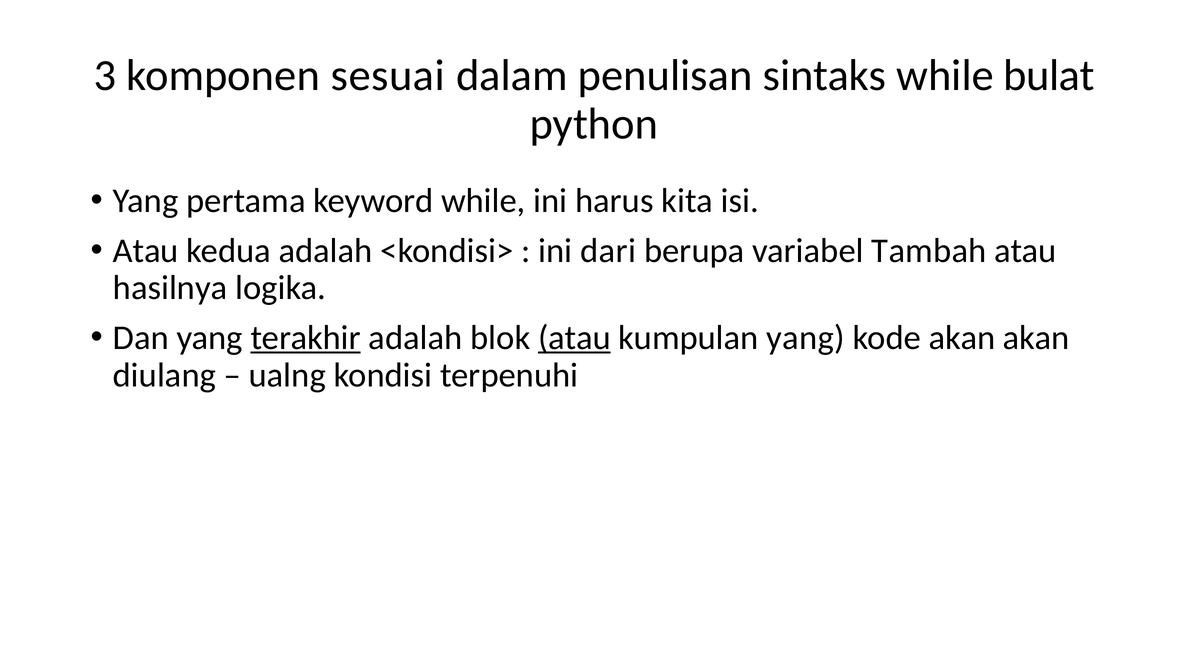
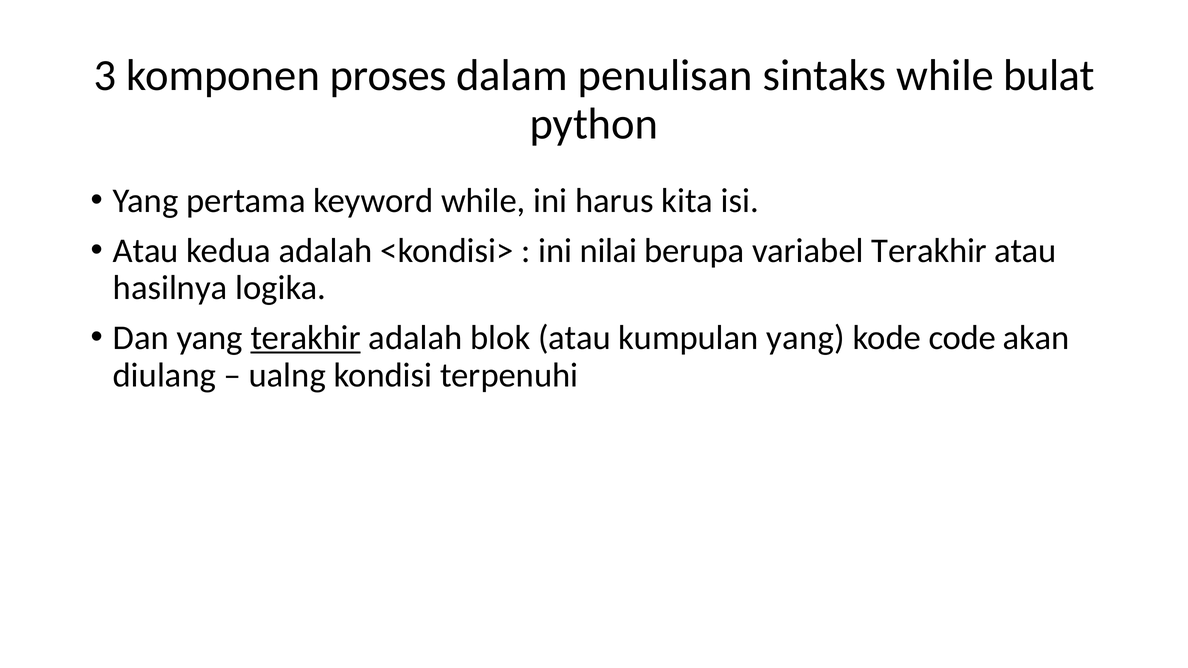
sesuai: sesuai -> proses (388, 76)
dari: dari -> nilai (608, 251)
variabel Tambah: Tambah -> Terakhir (929, 251)
atau underline: present -> none (574, 338)
kode akan: akan -> code (962, 338)
